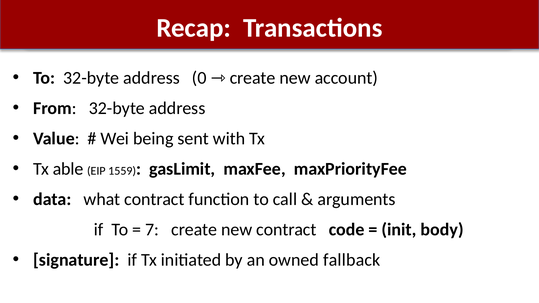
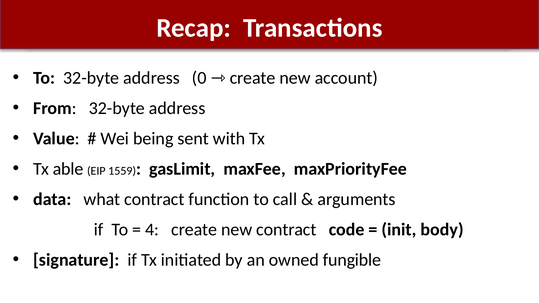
7: 7 -> 4 (152, 230)
fallback: fallback -> fungible (352, 260)
